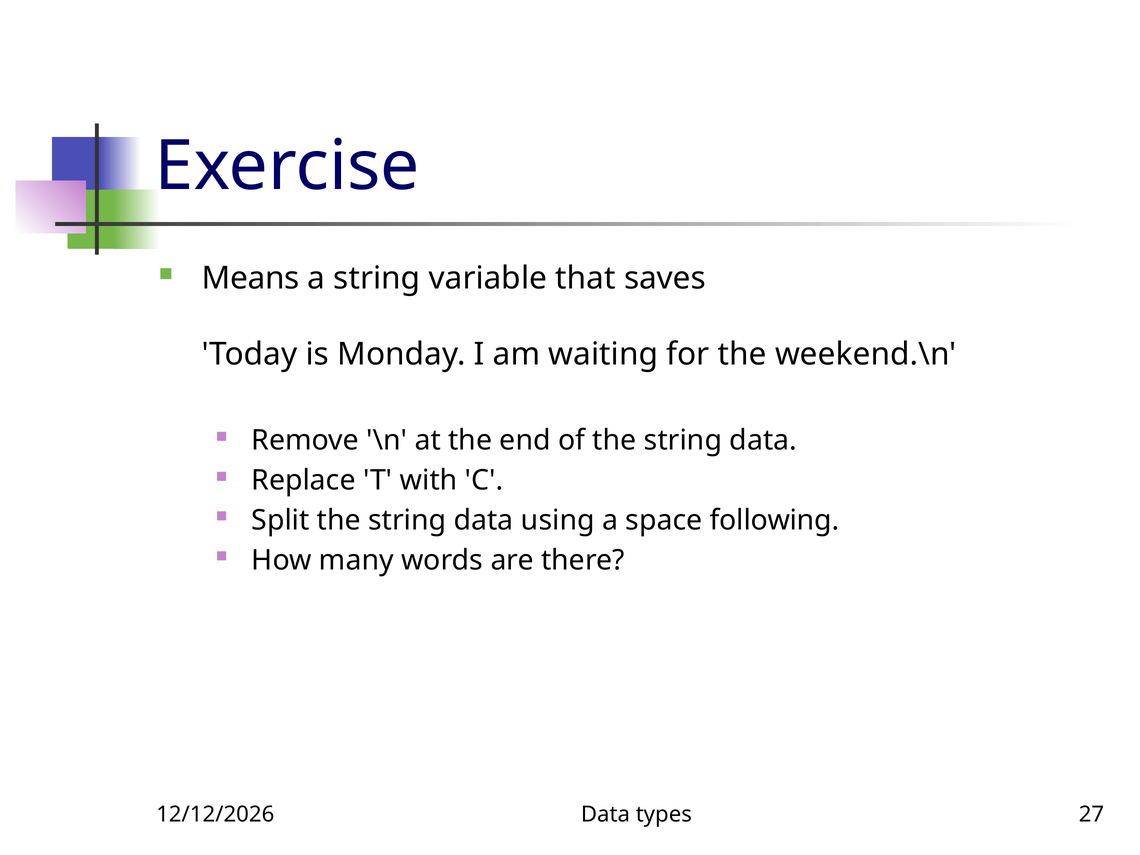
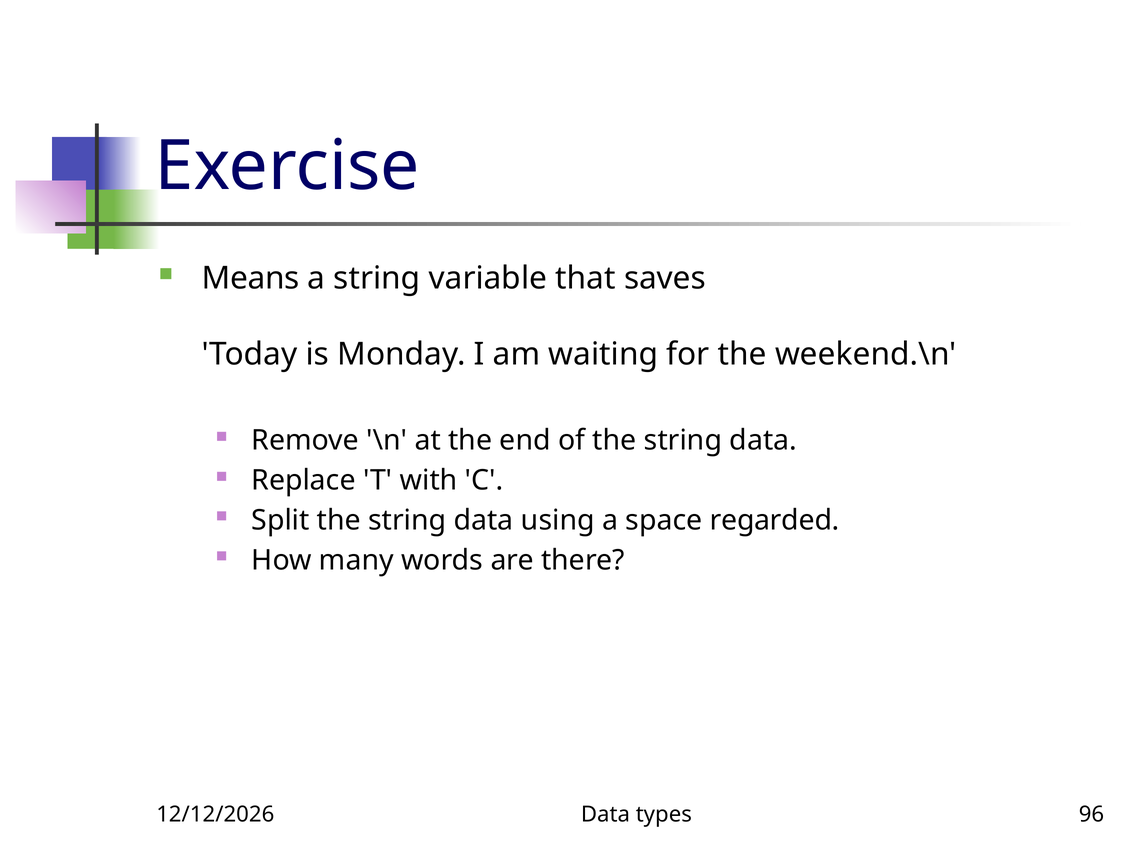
following: following -> regarded (775, 520)
27: 27 -> 96 (1091, 814)
